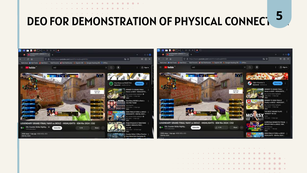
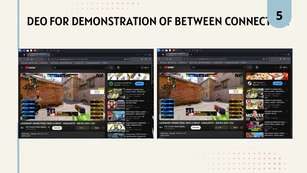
PHYSICAL: PHYSICAL -> BETWEEN (198, 21)
